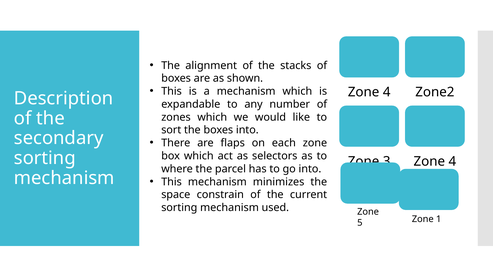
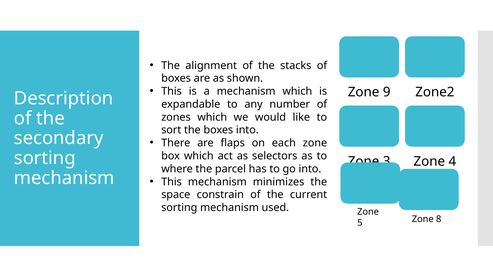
4: 4 -> 9 (387, 92)
1: 1 -> 8 (439, 219)
